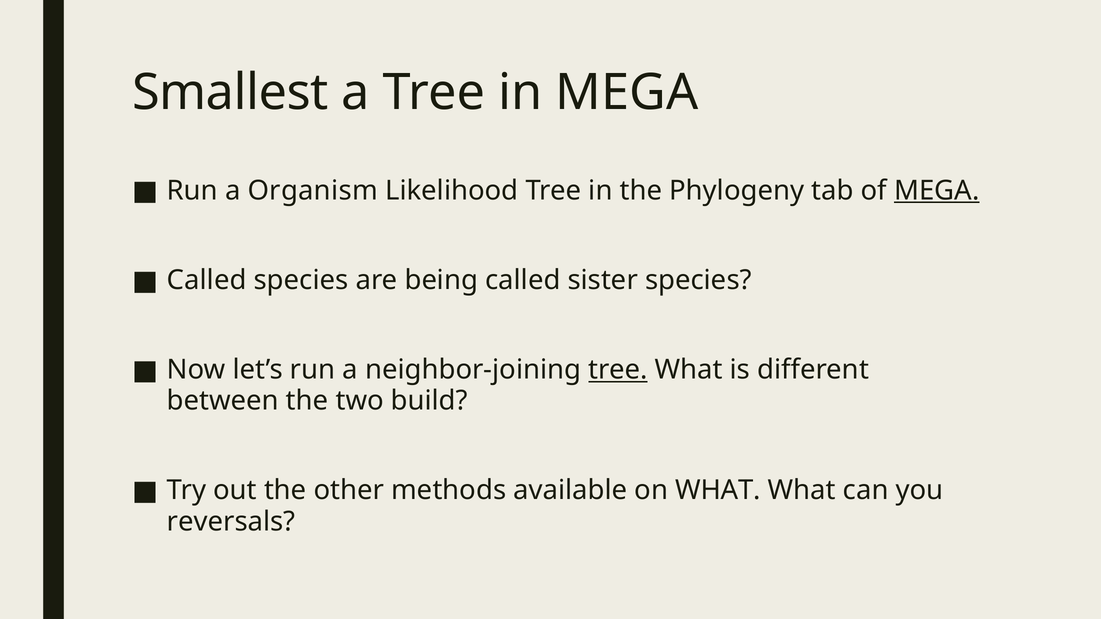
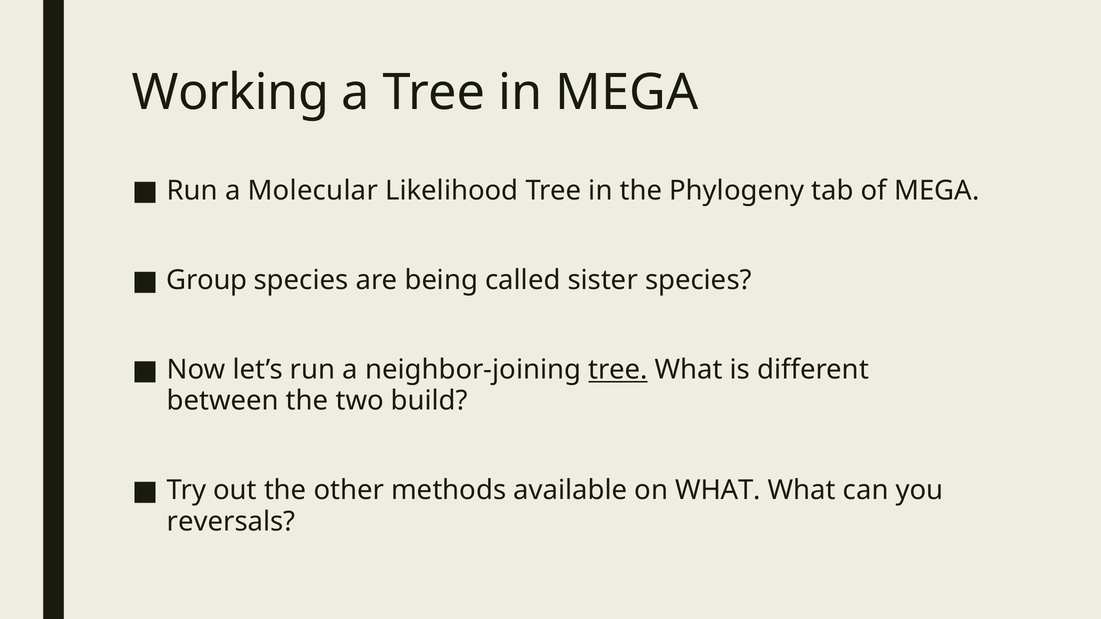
Smallest: Smallest -> Working (230, 93)
Organism: Organism -> Molecular (313, 191)
MEGA underline: present -> none (937, 191)
Called: Called -> Group (207, 280)
